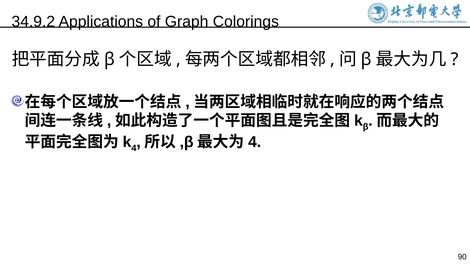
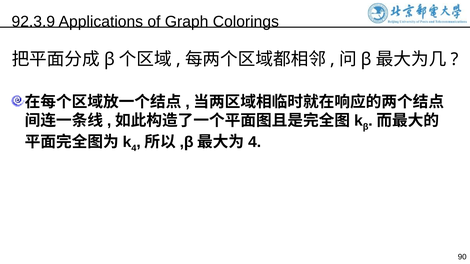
34.9.2: 34.9.2 -> 92.3.9 (33, 22)
